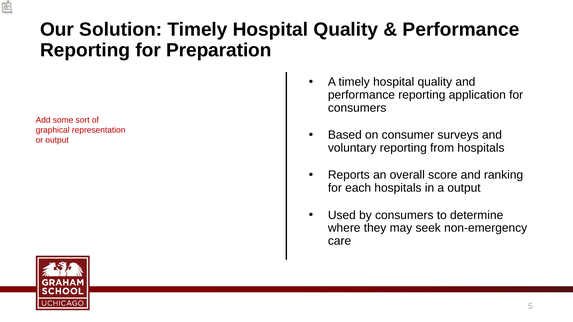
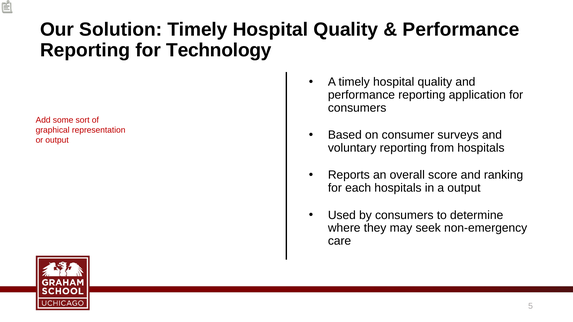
Preparation: Preparation -> Technology (219, 50)
